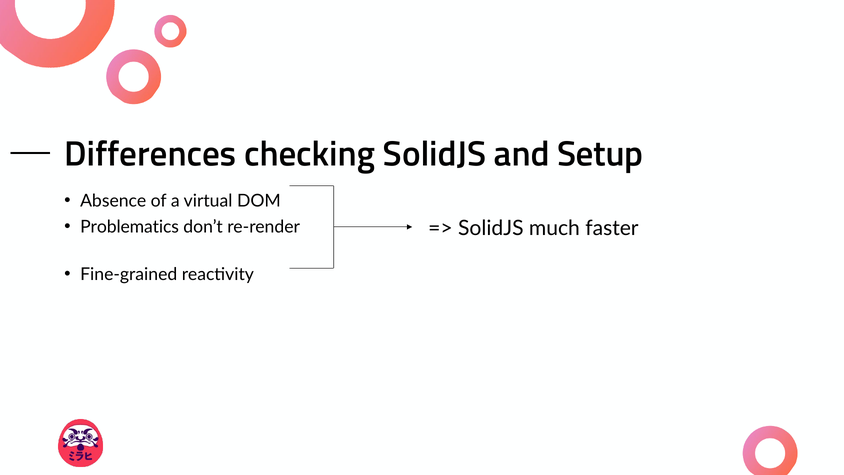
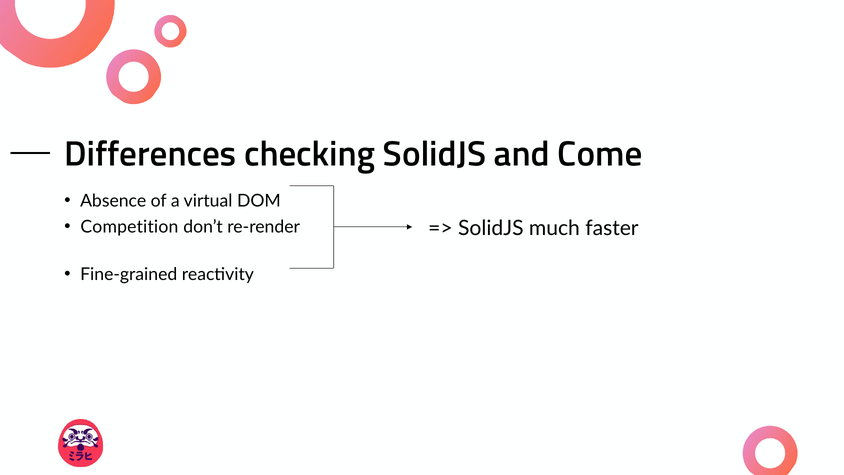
Setup: Setup -> Come (600, 154)
Problematics: Problematics -> Competition (129, 227)
